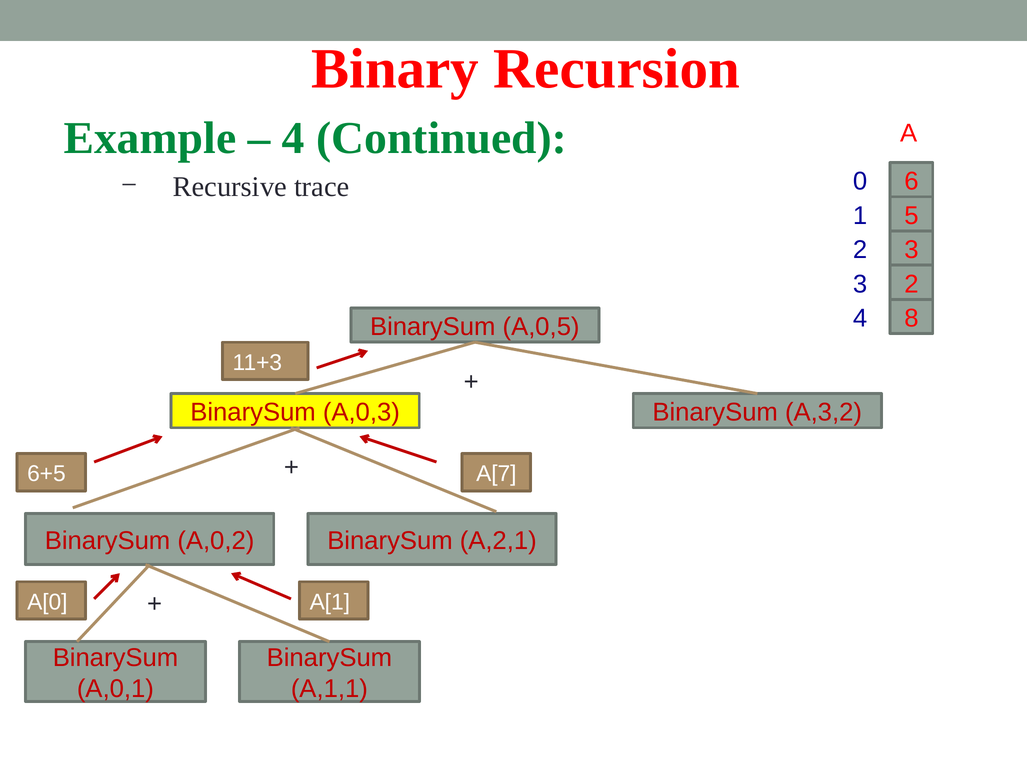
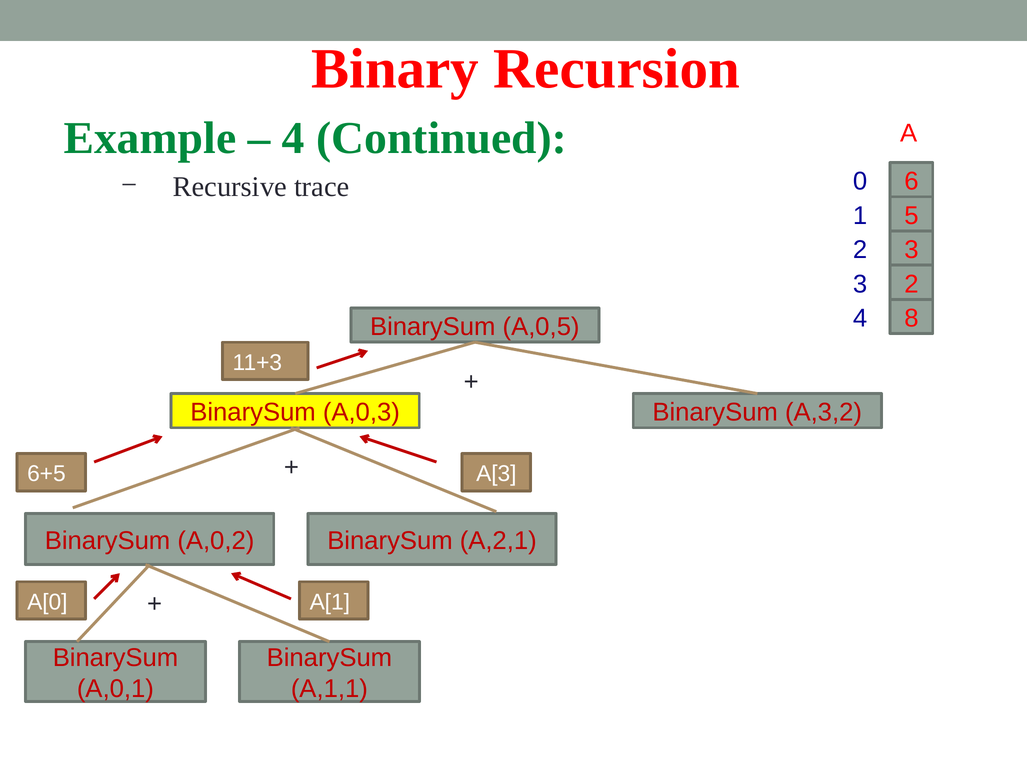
A[7: A[7 -> A[3 (496, 474)
